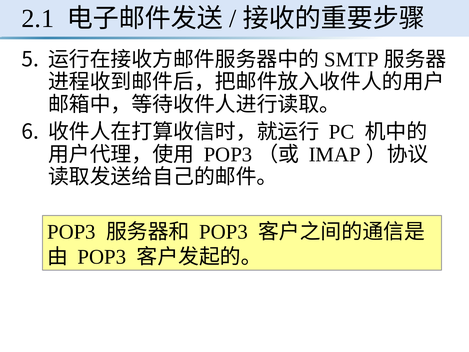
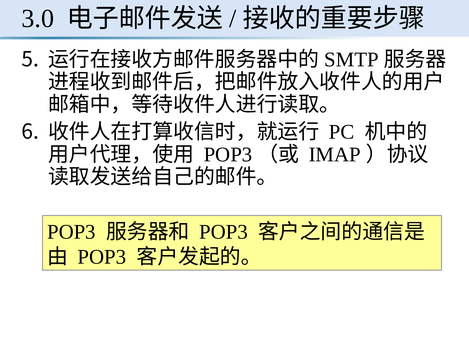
2.1: 2.1 -> 3.0 (38, 19)
